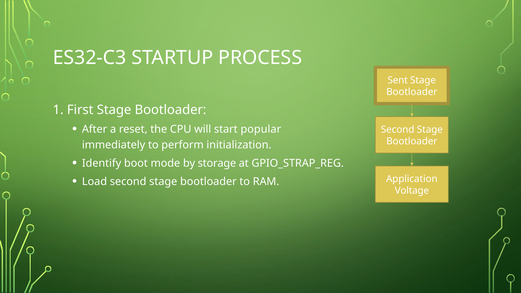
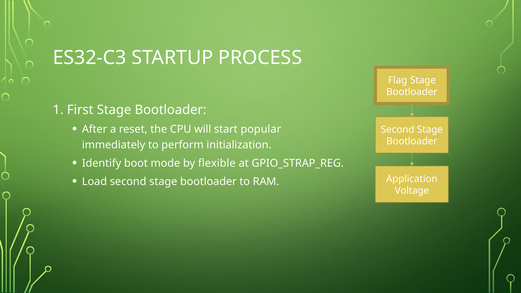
Sent: Sent -> Flag (398, 80)
storage: storage -> flexible (217, 163)
